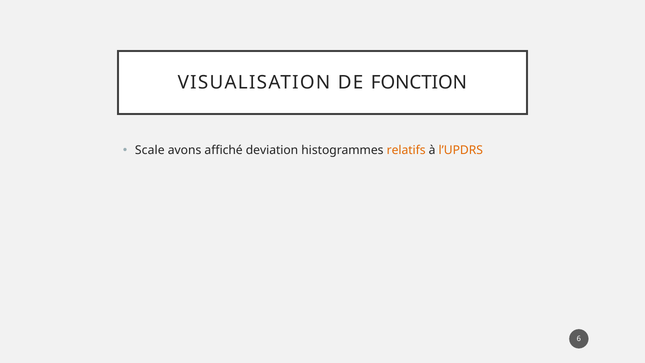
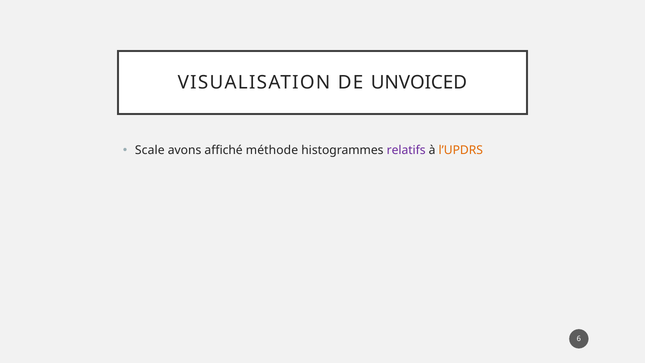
FONCTION: FONCTION -> UNVOICED (419, 82)
deviation: deviation -> méthode (272, 150)
relatifs colour: orange -> purple (406, 150)
